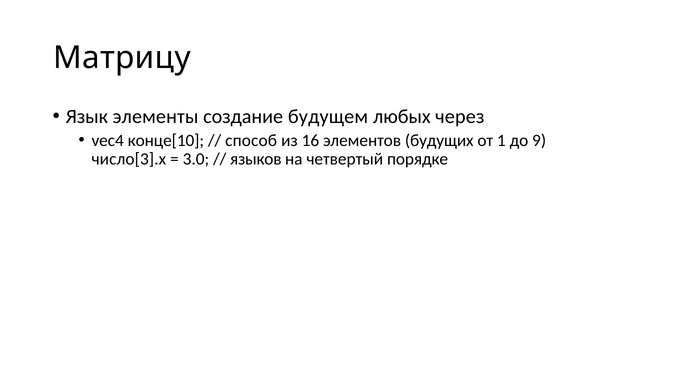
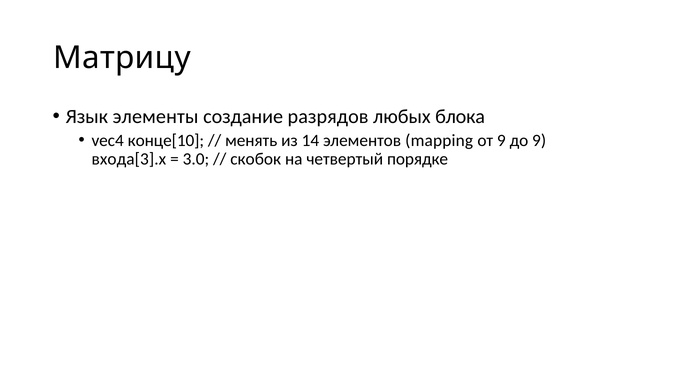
будущем: будущем -> разрядов (328, 117)
через: через -> блока (460, 117)
способ: способ -> менять (251, 141)
16: 16 -> 14 (310, 141)
будущих: будущих -> mapping (439, 141)
от 1: 1 -> 9 (501, 141)
число[3].x: число[3].x -> входа[3].x (129, 159)
языков: языков -> скобок (256, 159)
